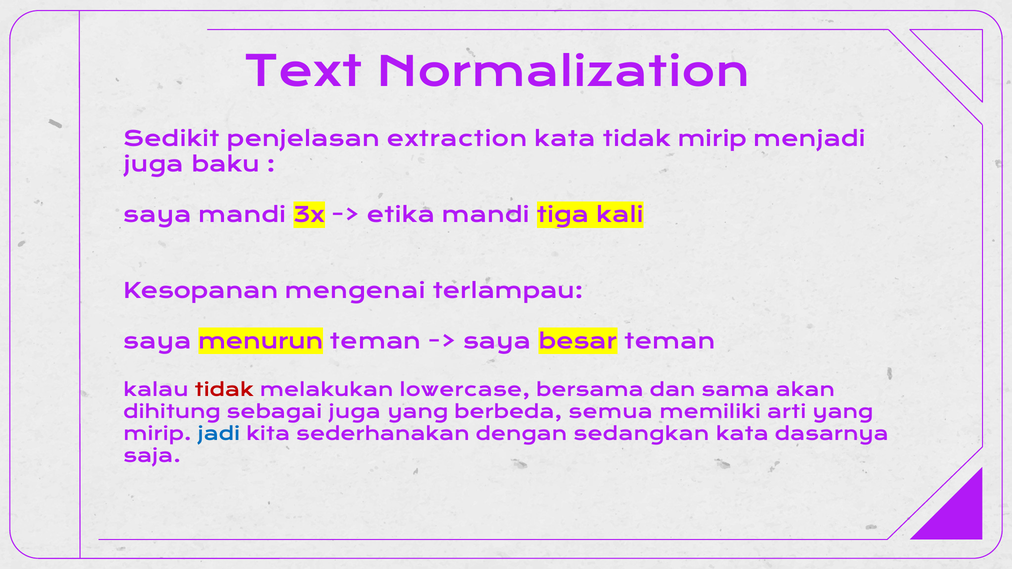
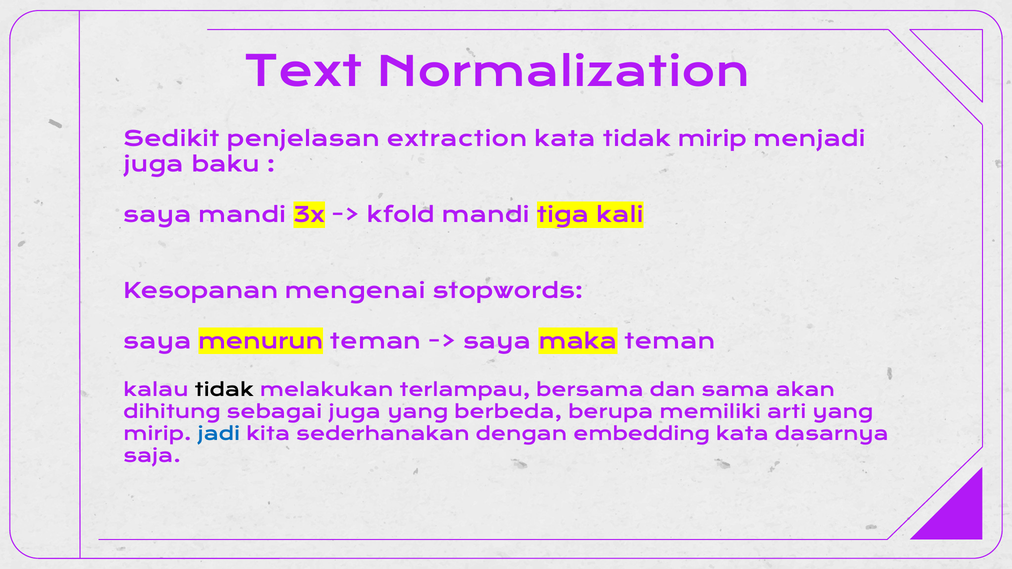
etika: etika -> kfold (401, 215)
terlampau: terlampau -> stopwords (508, 291)
besar: besar -> maka (578, 342)
tidak colour: red -> black (224, 391)
lowercase: lowercase -> terlampau (465, 391)
semua: semua -> berupa (611, 413)
sedangkan: sedangkan -> embedding (642, 435)
